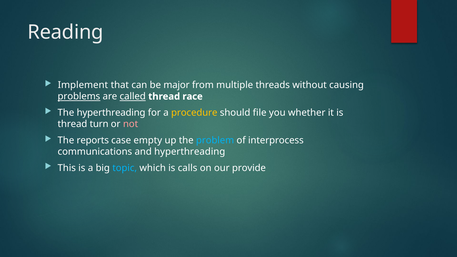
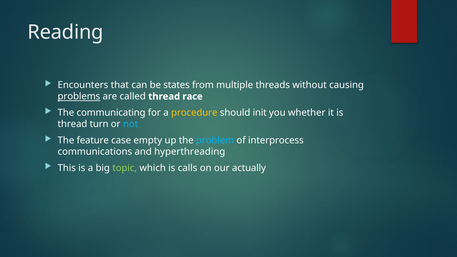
Implement: Implement -> Encounters (83, 85)
major: major -> states (177, 85)
called underline: present -> none (133, 96)
The hyperthreading: hyperthreading -> communicating (111, 113)
file: file -> init (260, 113)
not colour: pink -> light blue (131, 124)
reports: reports -> feature (93, 140)
topic colour: light blue -> light green (125, 168)
provide: provide -> actually (249, 168)
